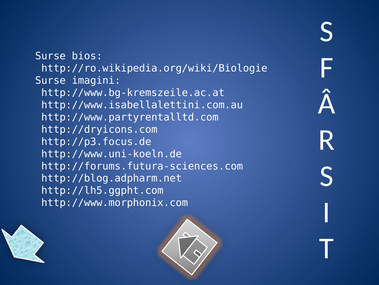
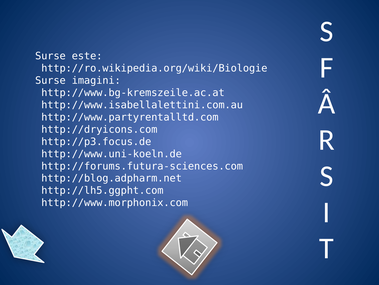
bios: bios -> este (87, 56)
